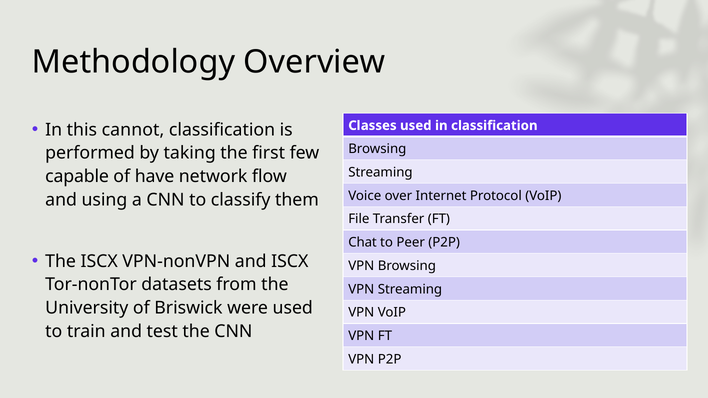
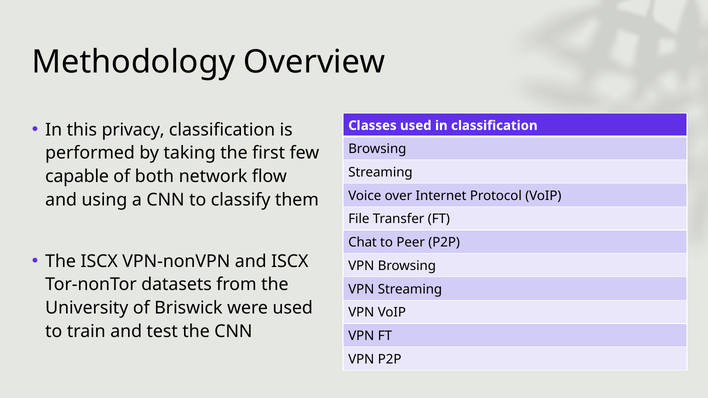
cannot: cannot -> privacy (133, 130)
have: have -> both (154, 177)
